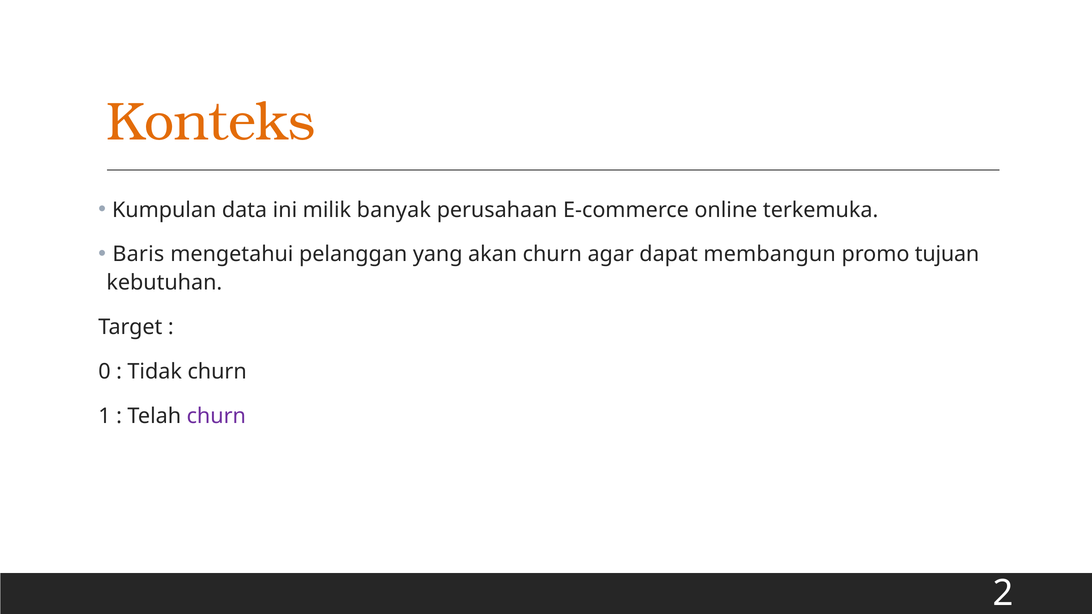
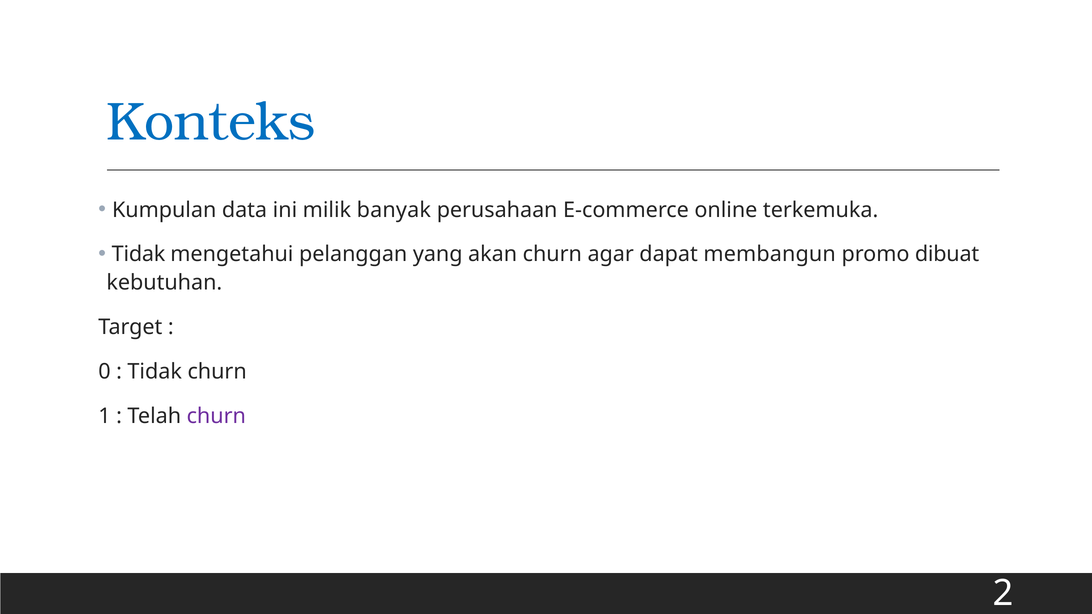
Konteks colour: orange -> blue (211, 122)
Baris: Baris -> Tidak (139, 254)
tujuan: tujuan -> dibuat (947, 254)
